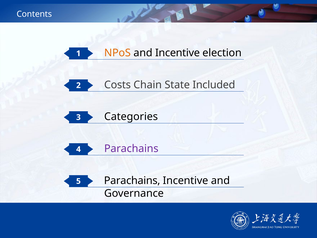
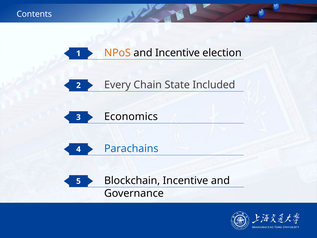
Costs: Costs -> Every (117, 85)
Categories: Categories -> Economics (131, 117)
Parachains colour: purple -> blue (131, 148)
5 Parachains: Parachains -> Blockchain (132, 180)
